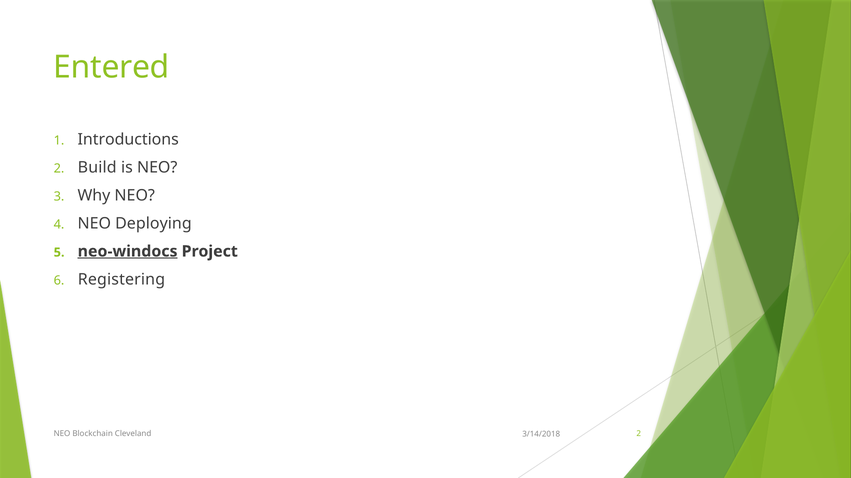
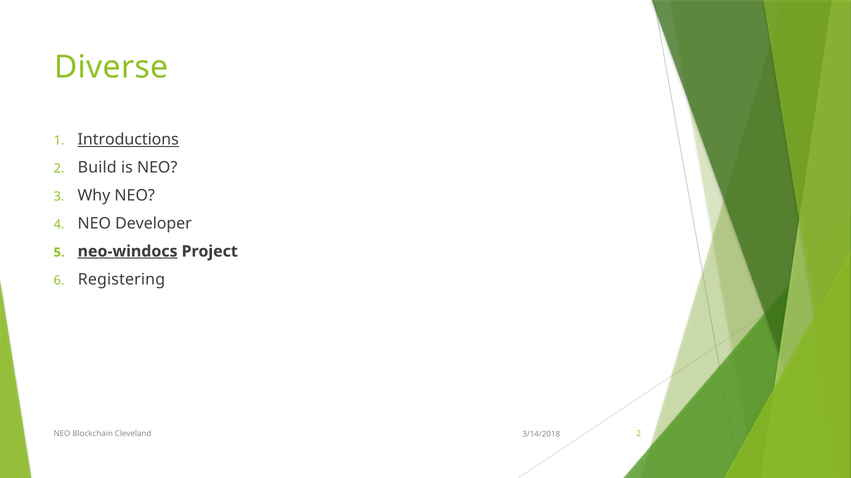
Entered: Entered -> Diverse (111, 67)
Introductions underline: none -> present (128, 140)
Deploying: Deploying -> Developer (153, 224)
